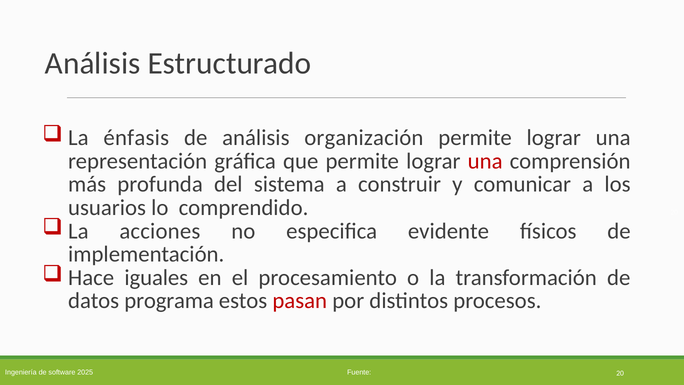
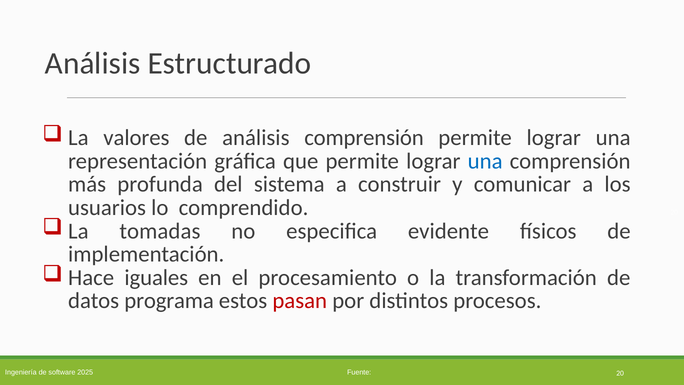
énfasis: énfasis -> valores (136, 138)
análisis organización: organización -> comprensión (364, 138)
una colour: red -> blue (485, 161)
acciones: acciones -> tomadas (160, 231)
